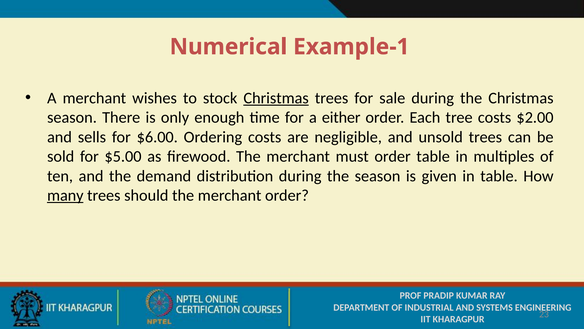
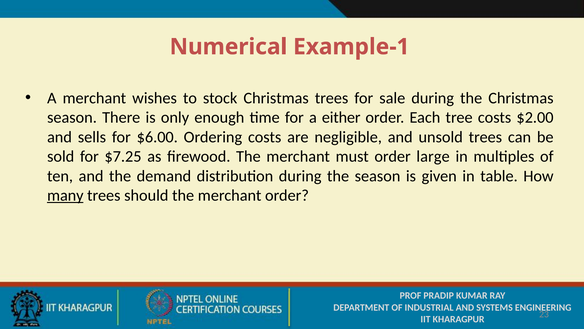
Christmas underline: present -> none (276, 98)
$5.00: $5.00 -> $7.25 (123, 156)
order table: table -> large (433, 156)
